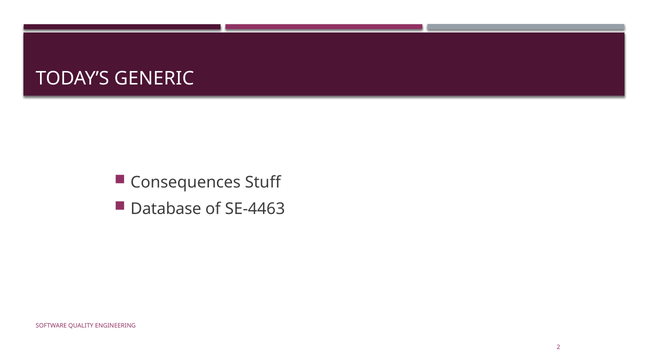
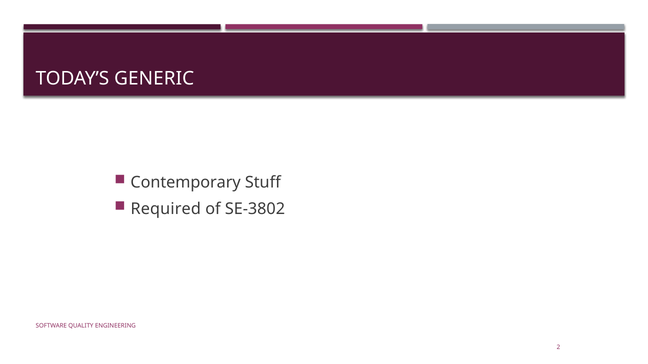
Consequences: Consequences -> Contemporary (186, 183)
Database: Database -> Required (166, 209)
SE-4463: SE-4463 -> SE-3802 (255, 209)
